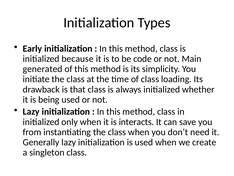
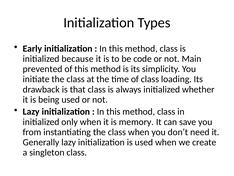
generated: generated -> prevented (43, 69)
interacts: interacts -> memory (136, 122)
